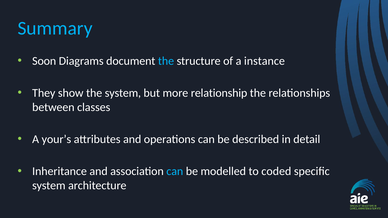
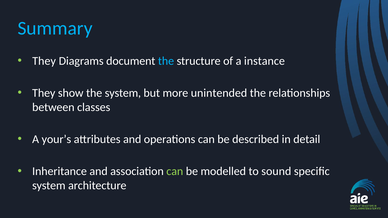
Soon: Soon -> They (44, 61)
relationship: relationship -> unintended (219, 93)
can colour: light blue -> light green (175, 171)
coded: coded -> sound (276, 171)
